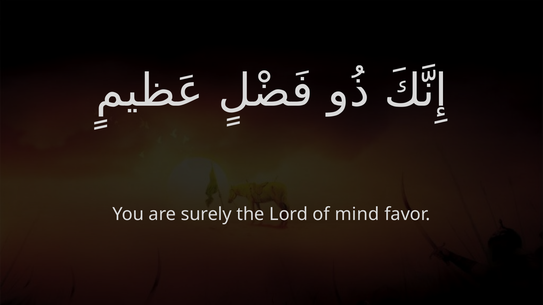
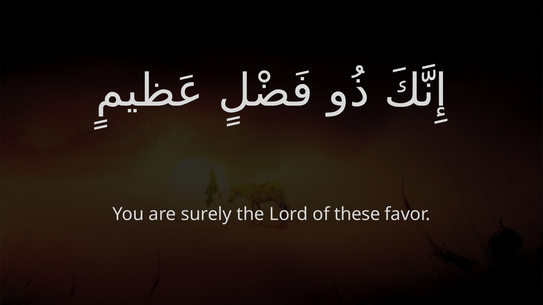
mind: mind -> these (357, 214)
